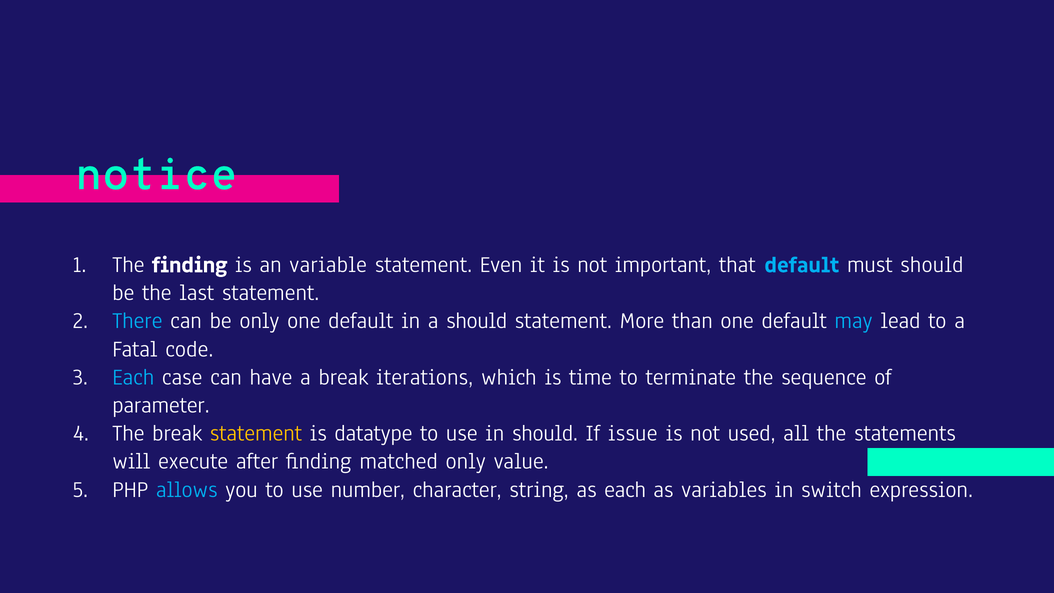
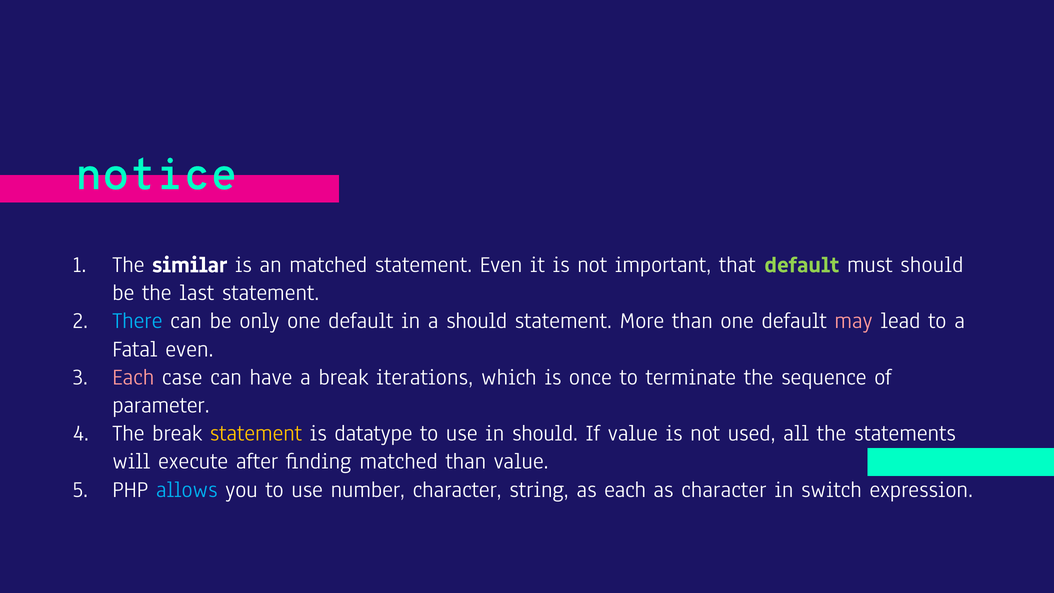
The finding: finding -> similar (190, 265)
an variable: variable -> matched (328, 265)
default colour: light blue -> light green (802, 265)
may colour: light blue -> pink (854, 321)
Fatal code: code -> even (189, 349)
Each colour: light blue -> pink (133, 377)
time: time -> once (590, 377)
If issue: issue -> value (633, 433)
matched only: only -> than (466, 461)
as variables: variables -> character (724, 489)
